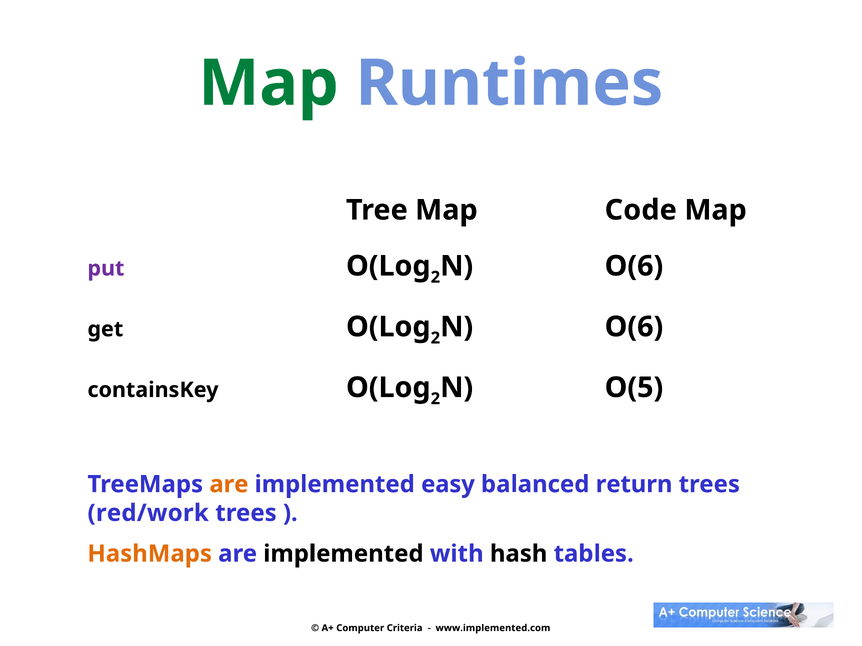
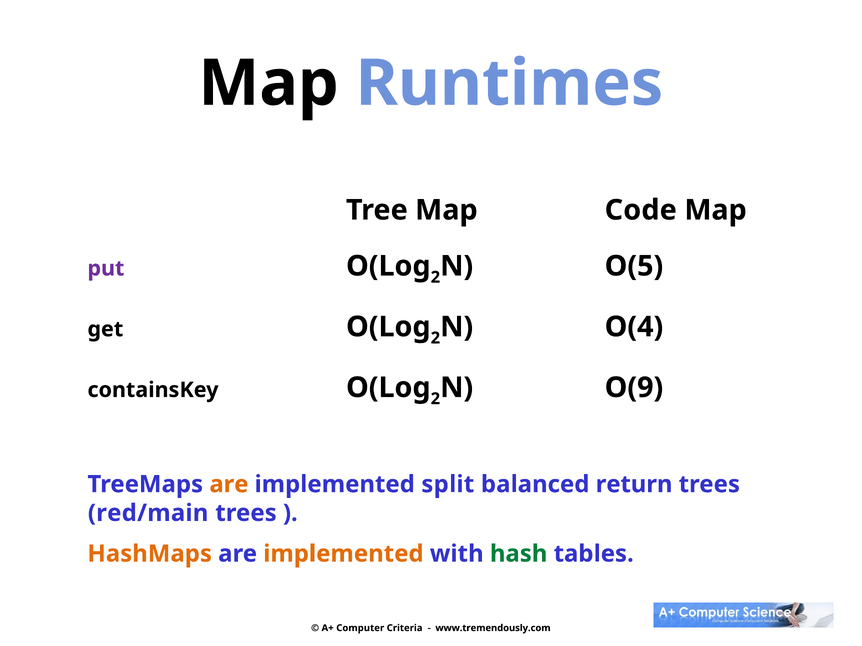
Map colour: green -> black (269, 83)
O(6: O(6 -> O(5 (634, 266)
O(6: O(6 -> O(4 (634, 327)
O(5: O(5 -> O(9 (634, 388)
easy: easy -> split (448, 485)
red/work: red/work -> red/main (148, 513)
implemented colour: black -> orange (343, 554)
hash colour: black -> green (519, 554)
www.implemented.com: www.implemented.com -> www.tremendously.com (493, 628)
